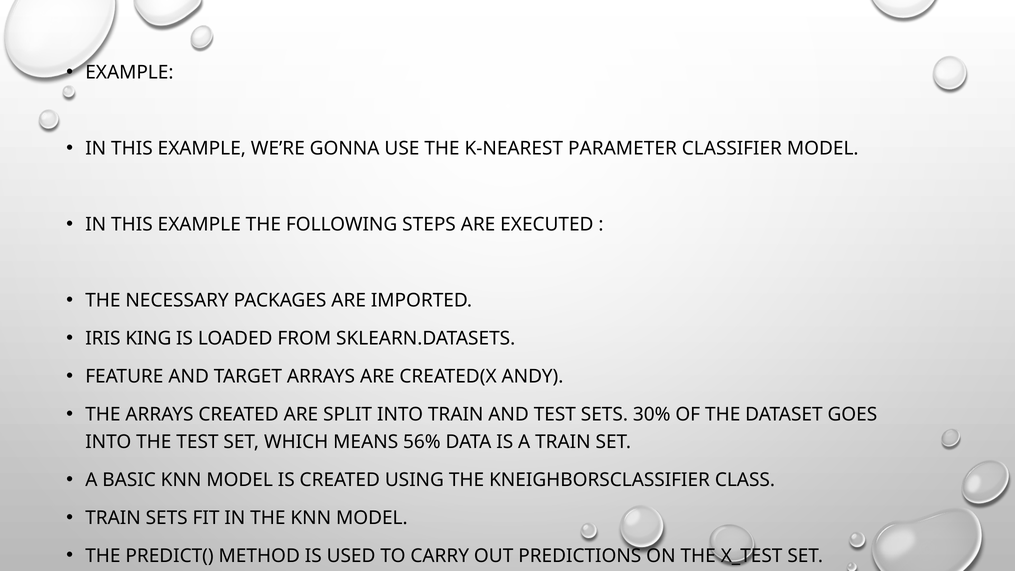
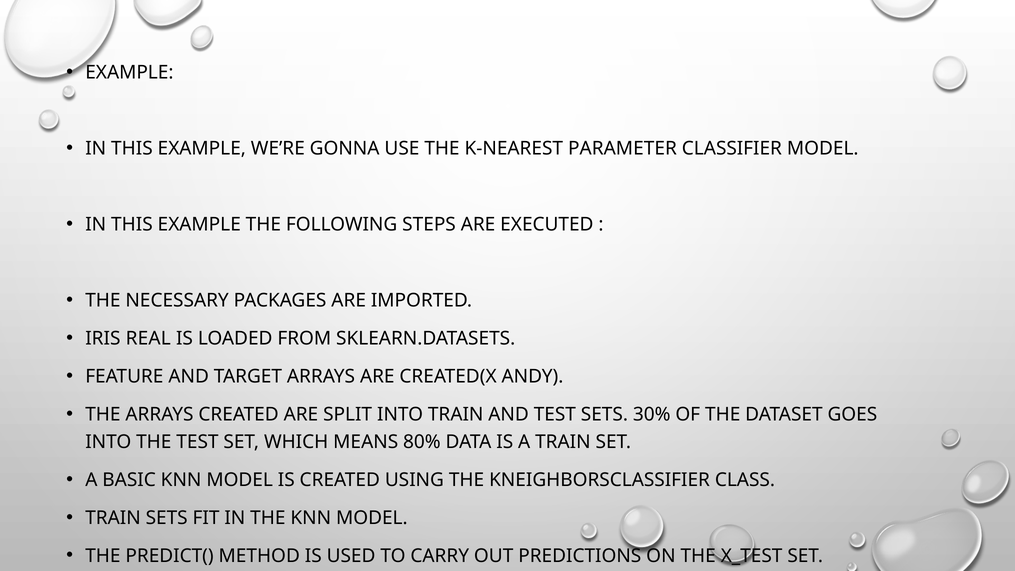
KING: KING -> REAL (148, 338)
56%: 56% -> 80% (422, 442)
